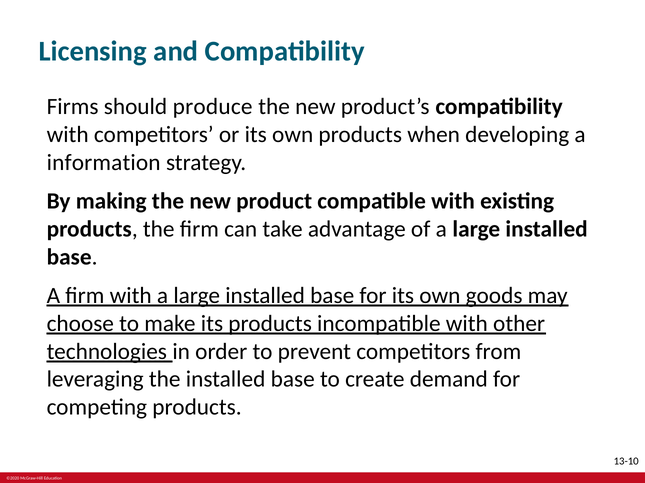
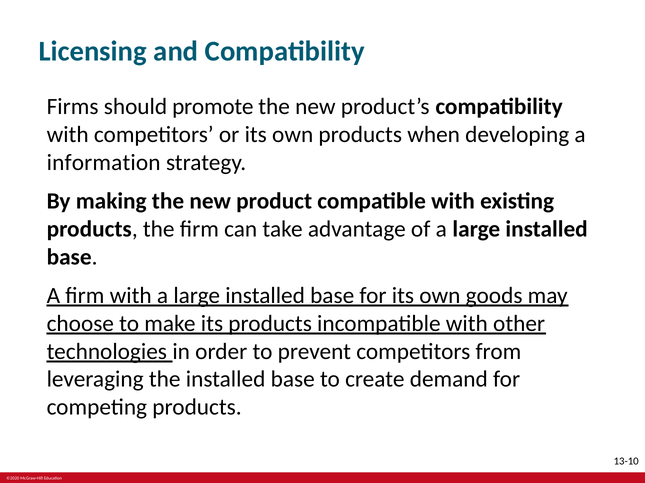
produce: produce -> promote (213, 107)
